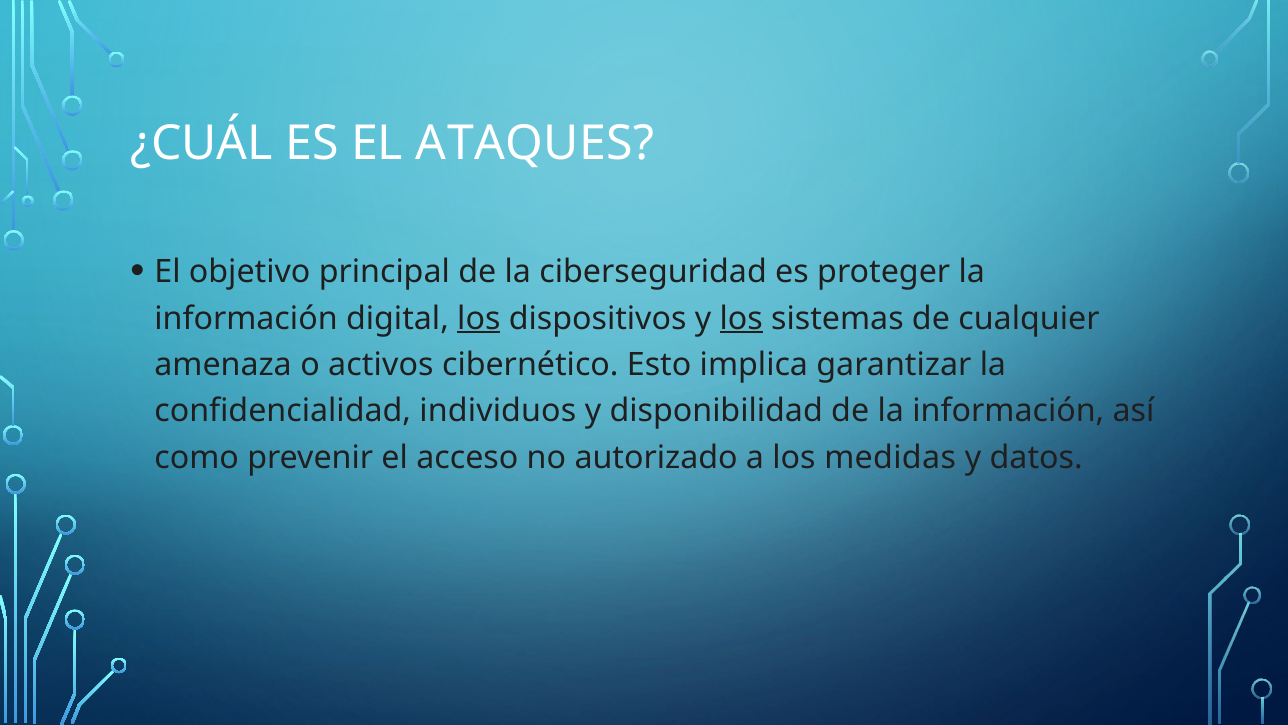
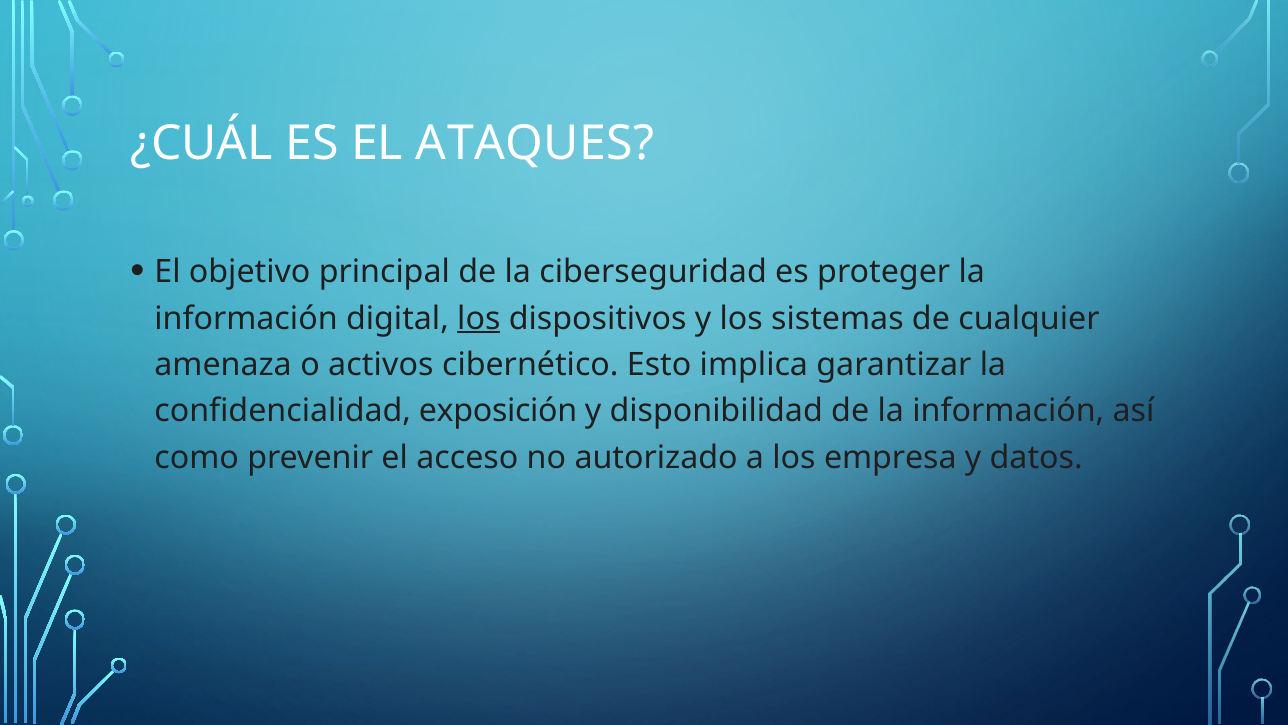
los underline: present -> none (741, 318)
individuos: individuos -> exposición (498, 411)
medidas: medidas -> empresa (890, 457)
